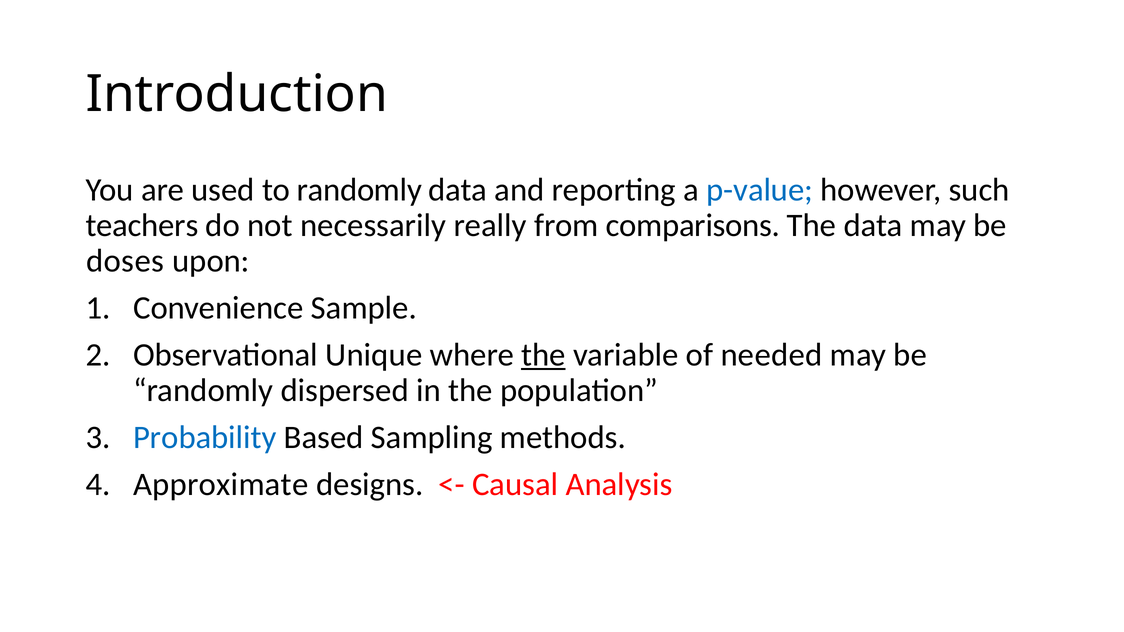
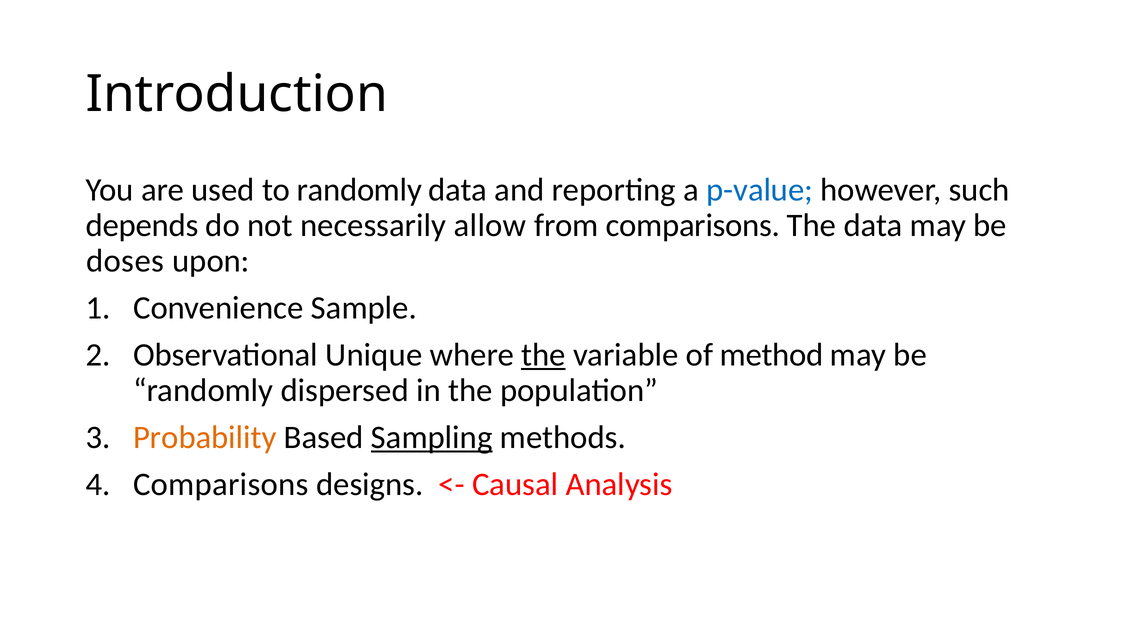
teachers: teachers -> depends (142, 225)
really: really -> allow (490, 225)
needed: needed -> method (772, 355)
Probability colour: blue -> orange (205, 438)
Sampling underline: none -> present (432, 438)
Approximate: Approximate -> Comparisons (221, 485)
